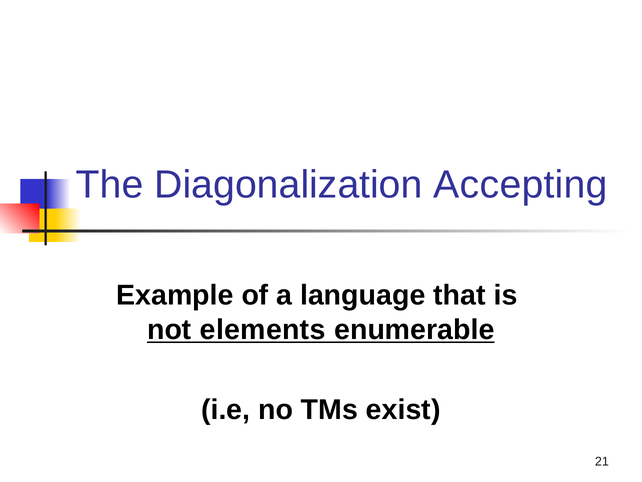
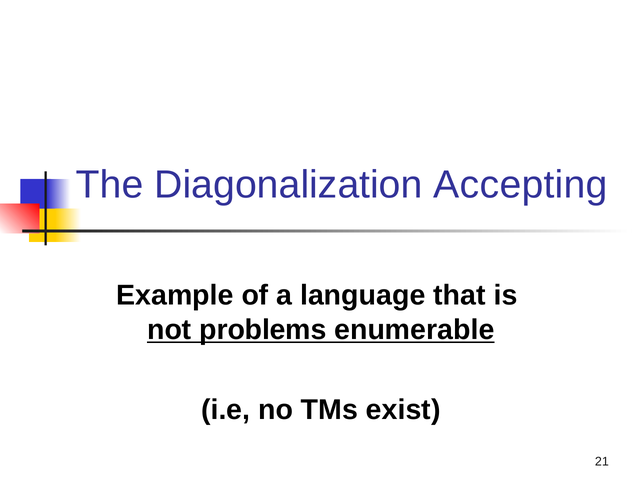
elements: elements -> problems (263, 329)
